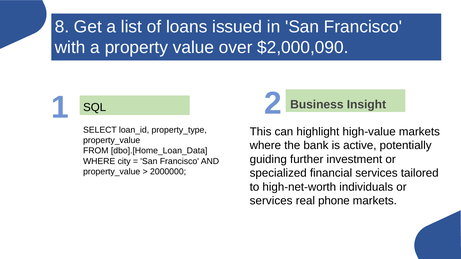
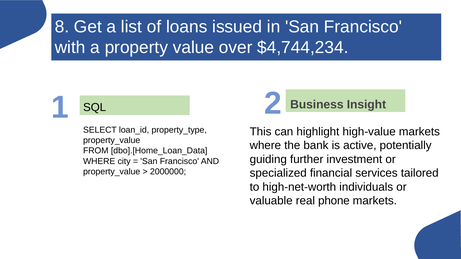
$2,000,090: $2,000,090 -> $4,744,234 (303, 48)
services: services -> valuable (271, 201)
